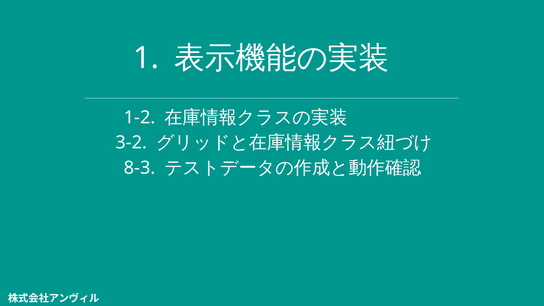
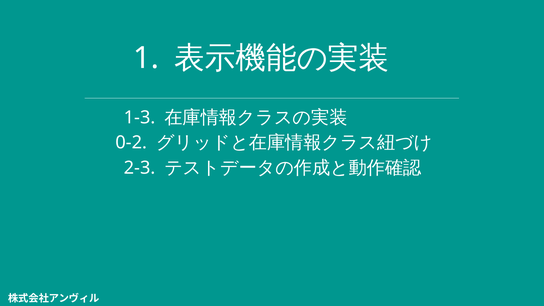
1-2: 1-2 -> 1-3 (140, 117)
3-2: 3-2 -> 0-2 (131, 143)
8-3: 8-3 -> 2-3 (140, 168)
